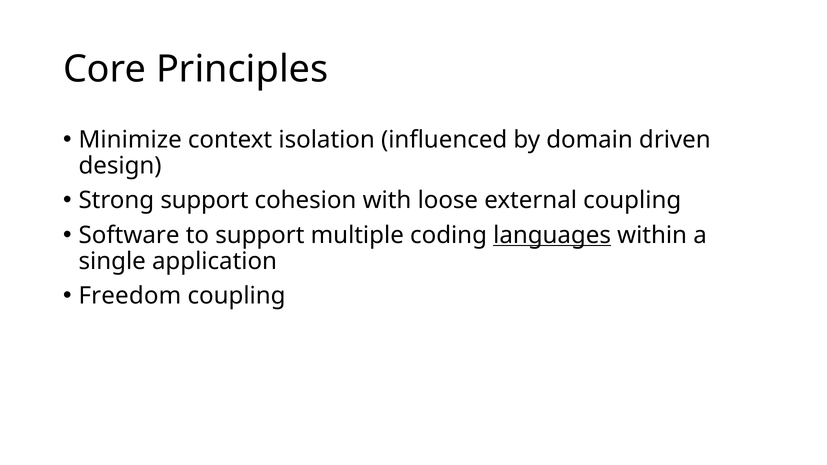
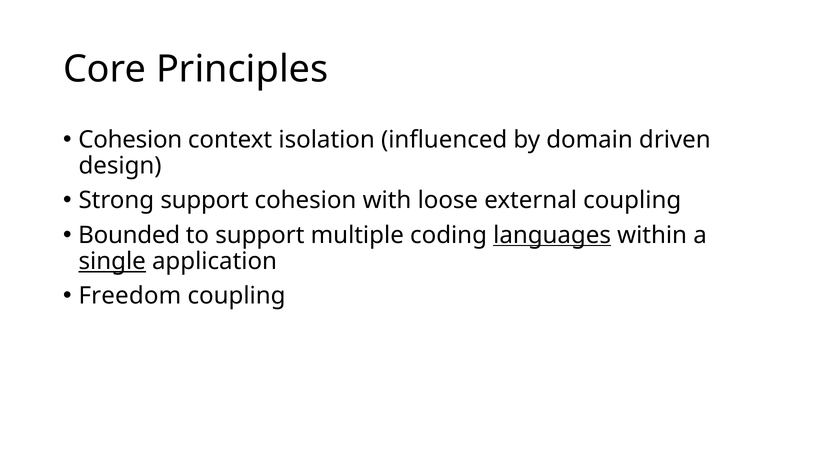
Minimize: Minimize -> Cohesion (130, 140)
Software: Software -> Bounded (129, 235)
single underline: none -> present (112, 261)
